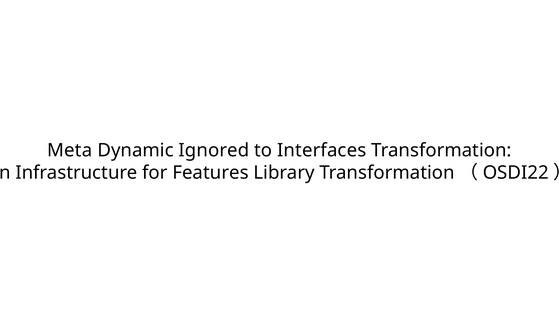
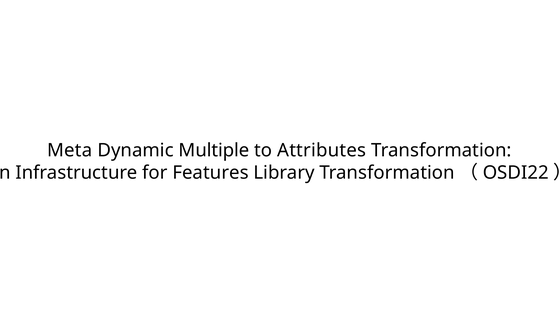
Ignored: Ignored -> Multiple (214, 151)
Interfaces: Interfaces -> Attributes (322, 151)
